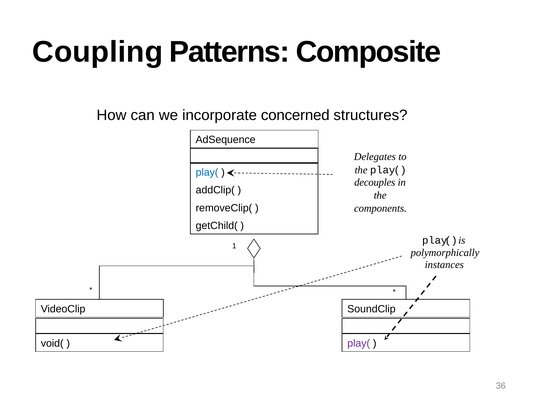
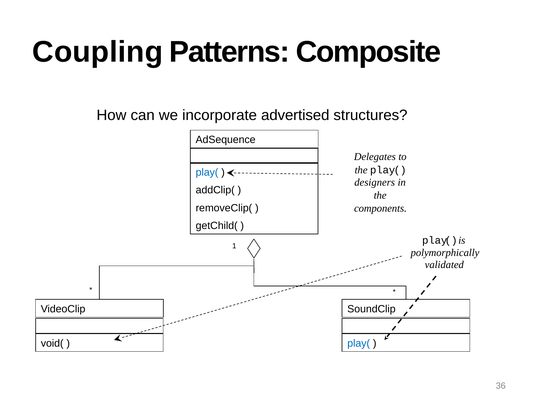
concerned: concerned -> advertised (295, 115)
decouples: decouples -> designers (375, 182)
instances: instances -> validated (444, 264)
play( colour: purple -> blue (359, 343)
